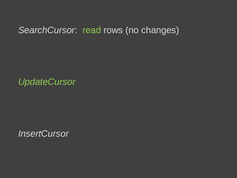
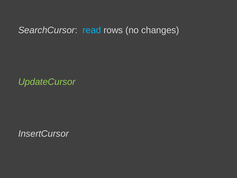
read colour: light green -> light blue (92, 30)
